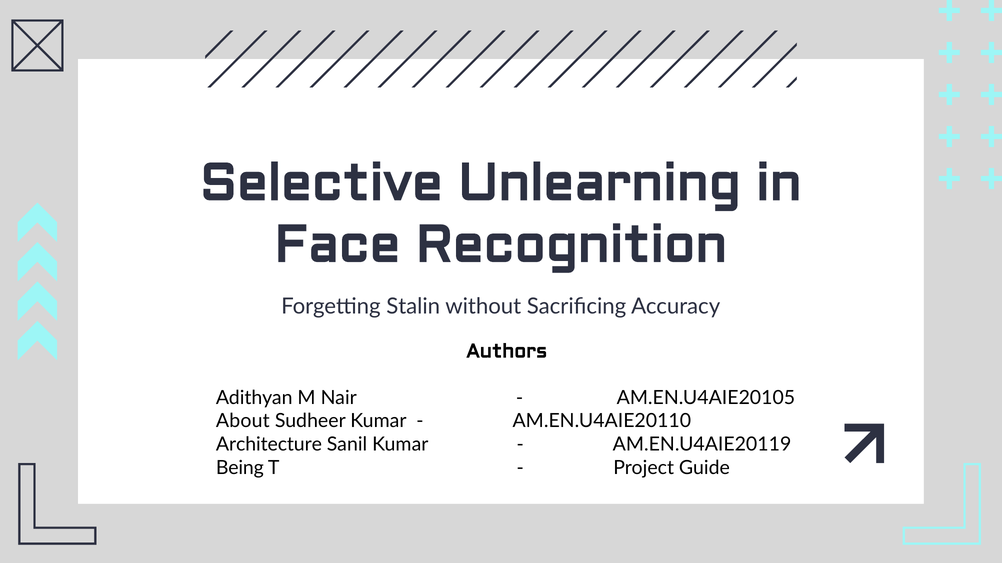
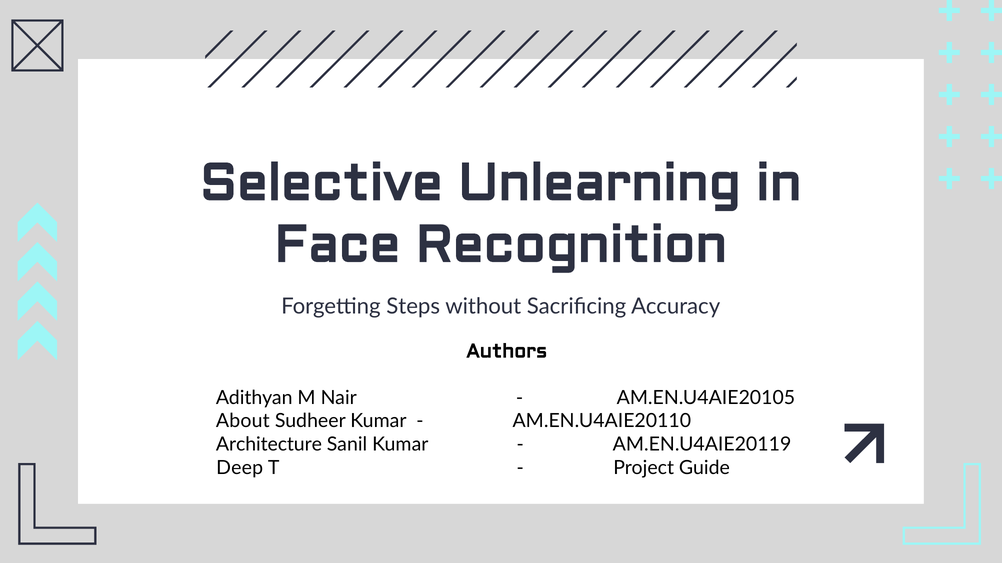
Stalin: Stalin -> Steps (413, 307)
Being: Being -> Deep (240, 468)
